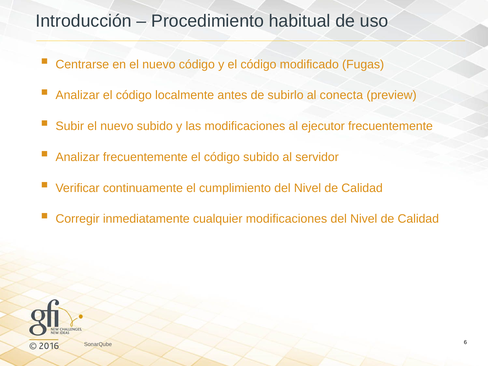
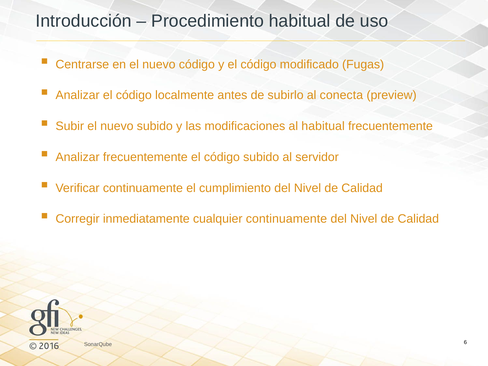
al ejecutor: ejecutor -> habitual (323, 126)
cualquier modificaciones: modificaciones -> continuamente (286, 219)
